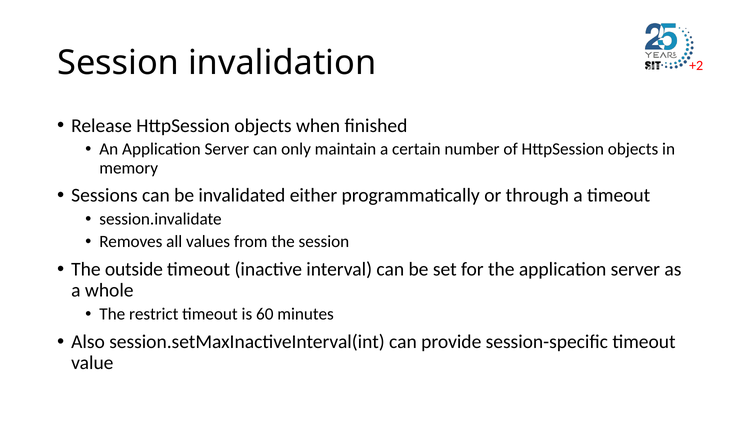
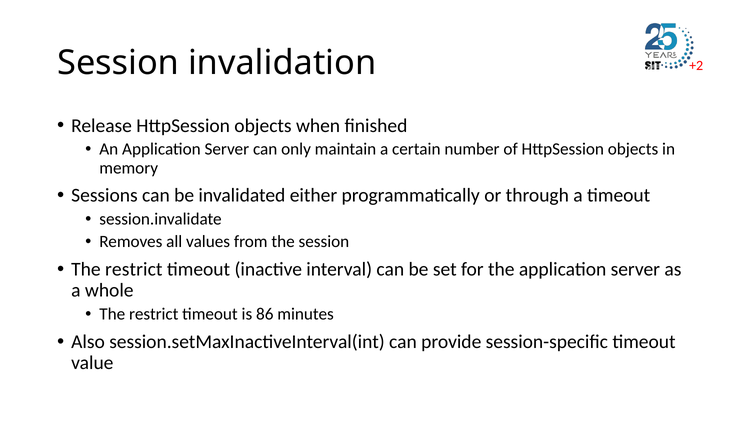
outside: outside -> restrict (134, 269)
60: 60 -> 86 (265, 314)
